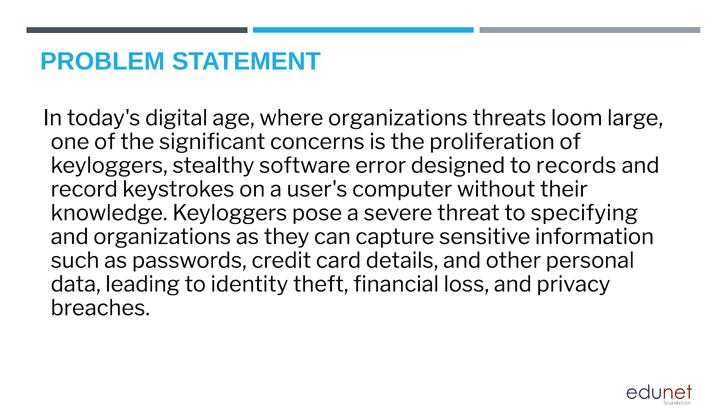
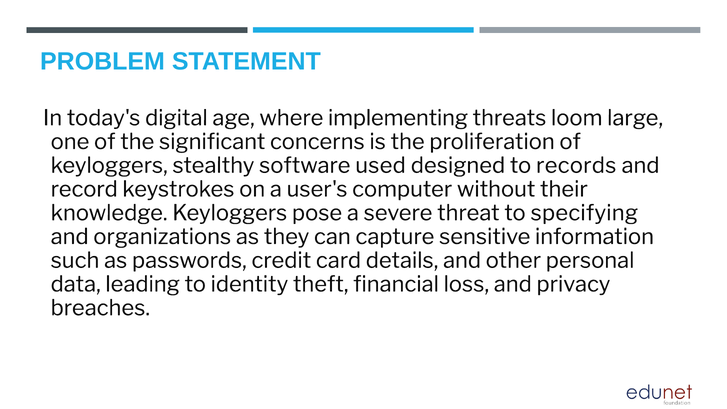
where organizations: organizations -> implementing (398, 118)
error: error -> used (381, 166)
